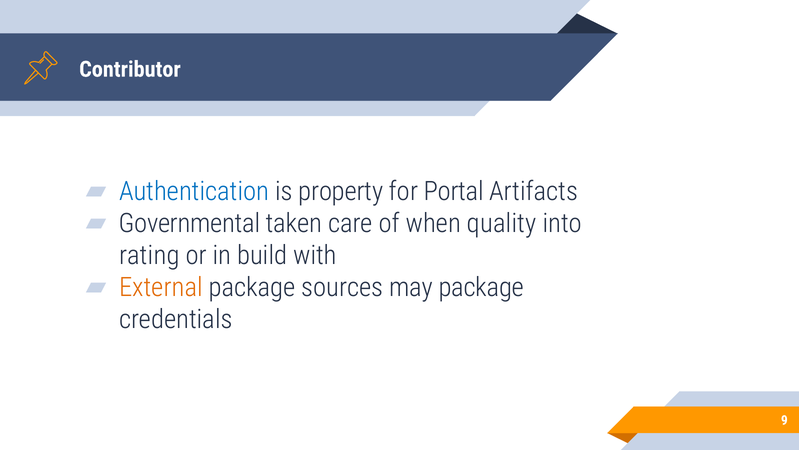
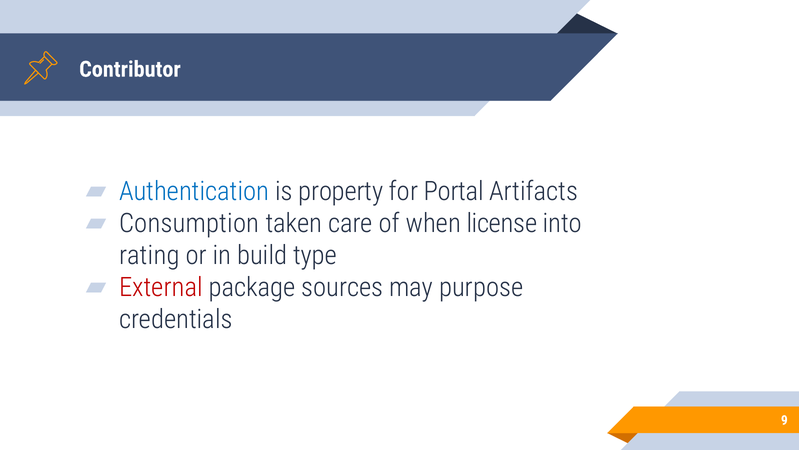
Governmental: Governmental -> Consumption (189, 223)
quality: quality -> license (502, 223)
with: with -> type (315, 255)
External colour: orange -> red (161, 287)
may package: package -> purpose (481, 287)
